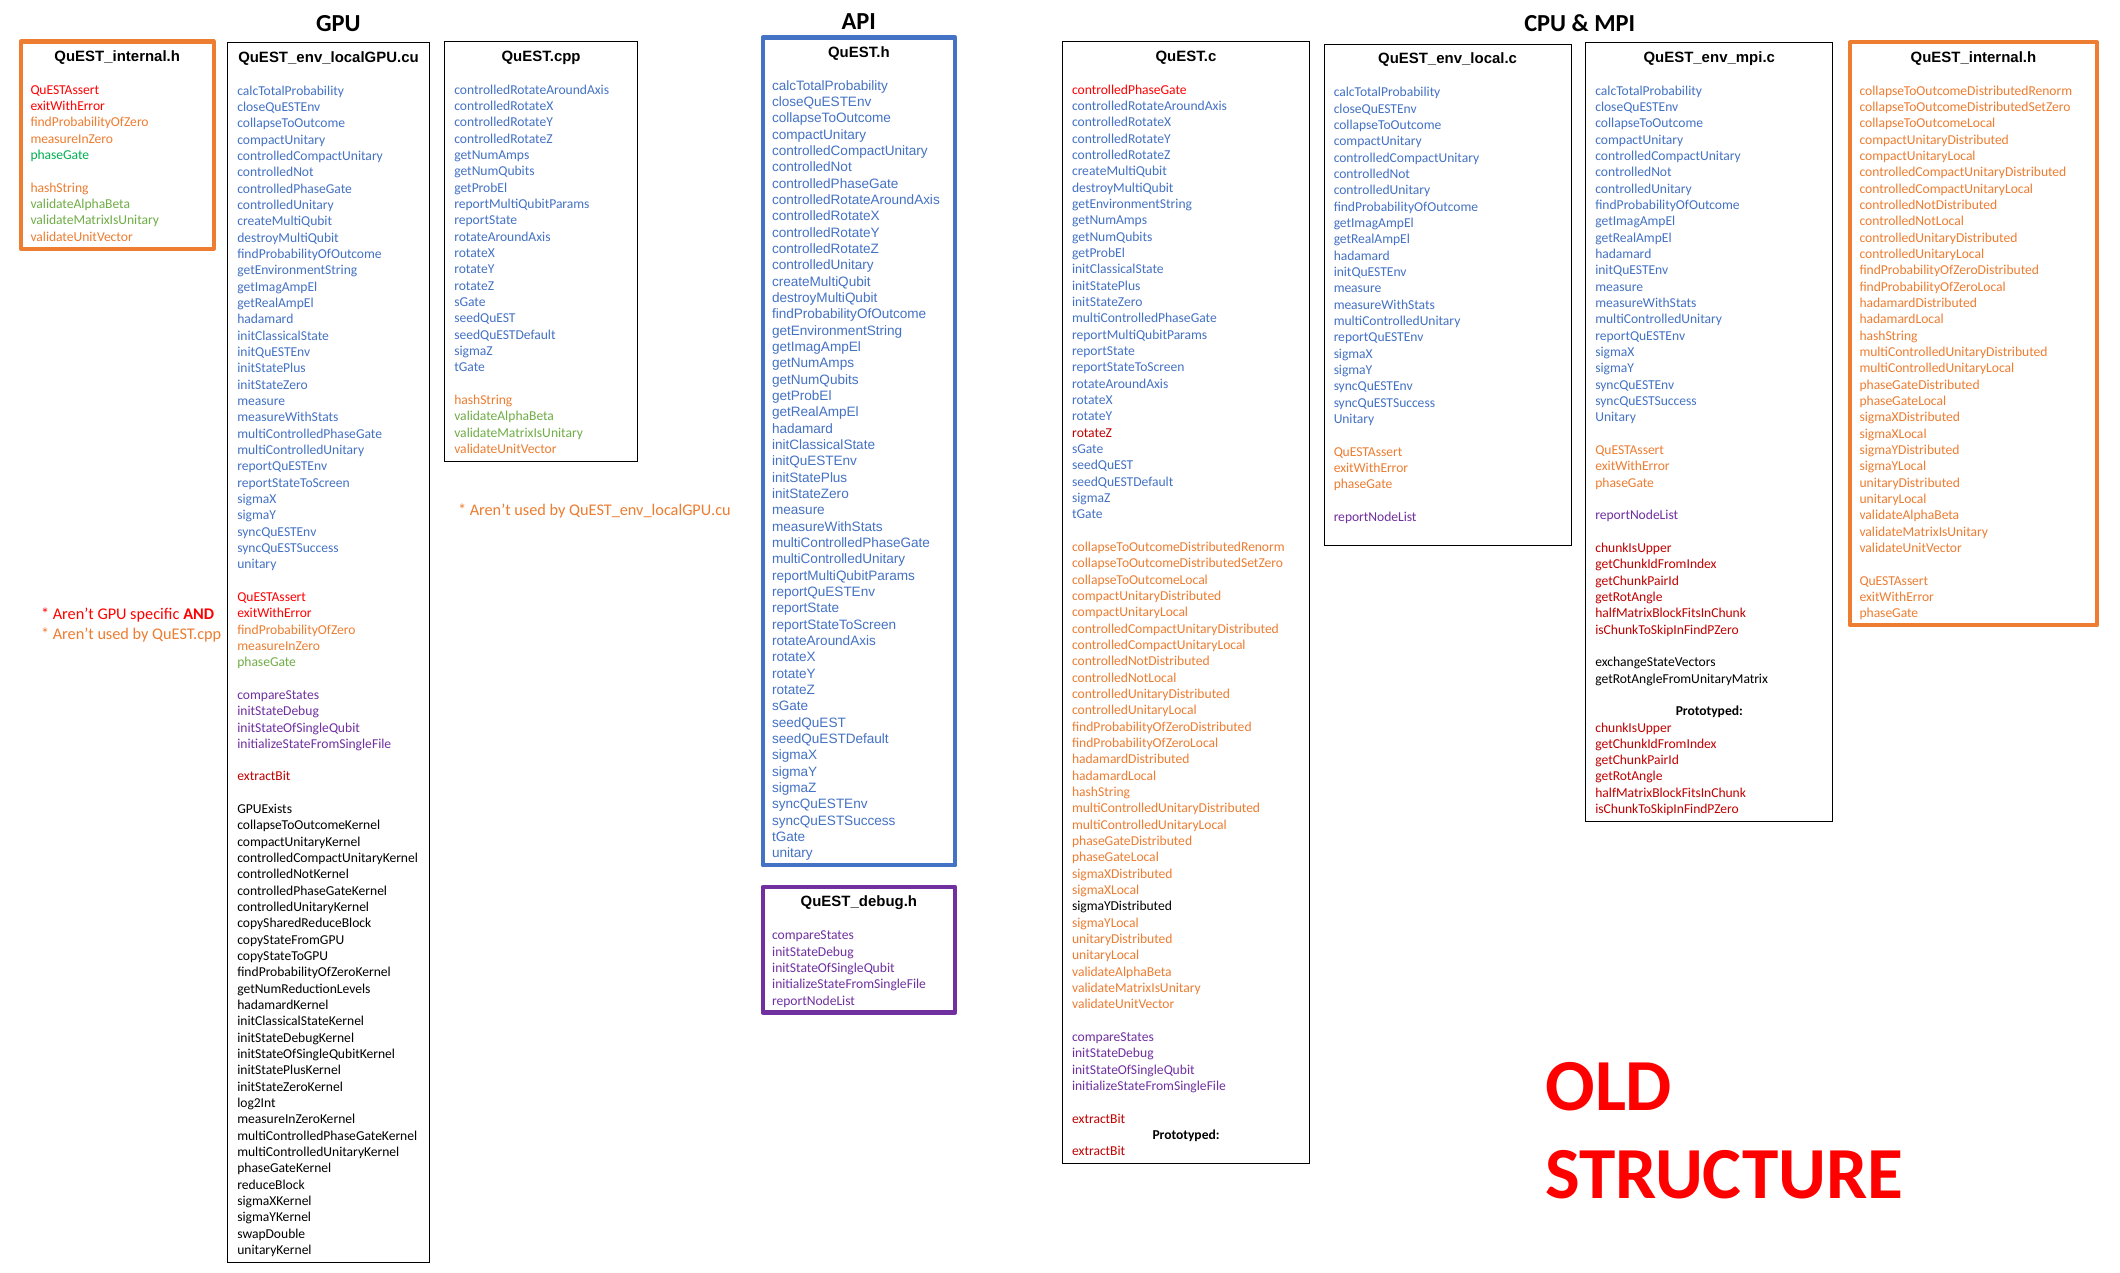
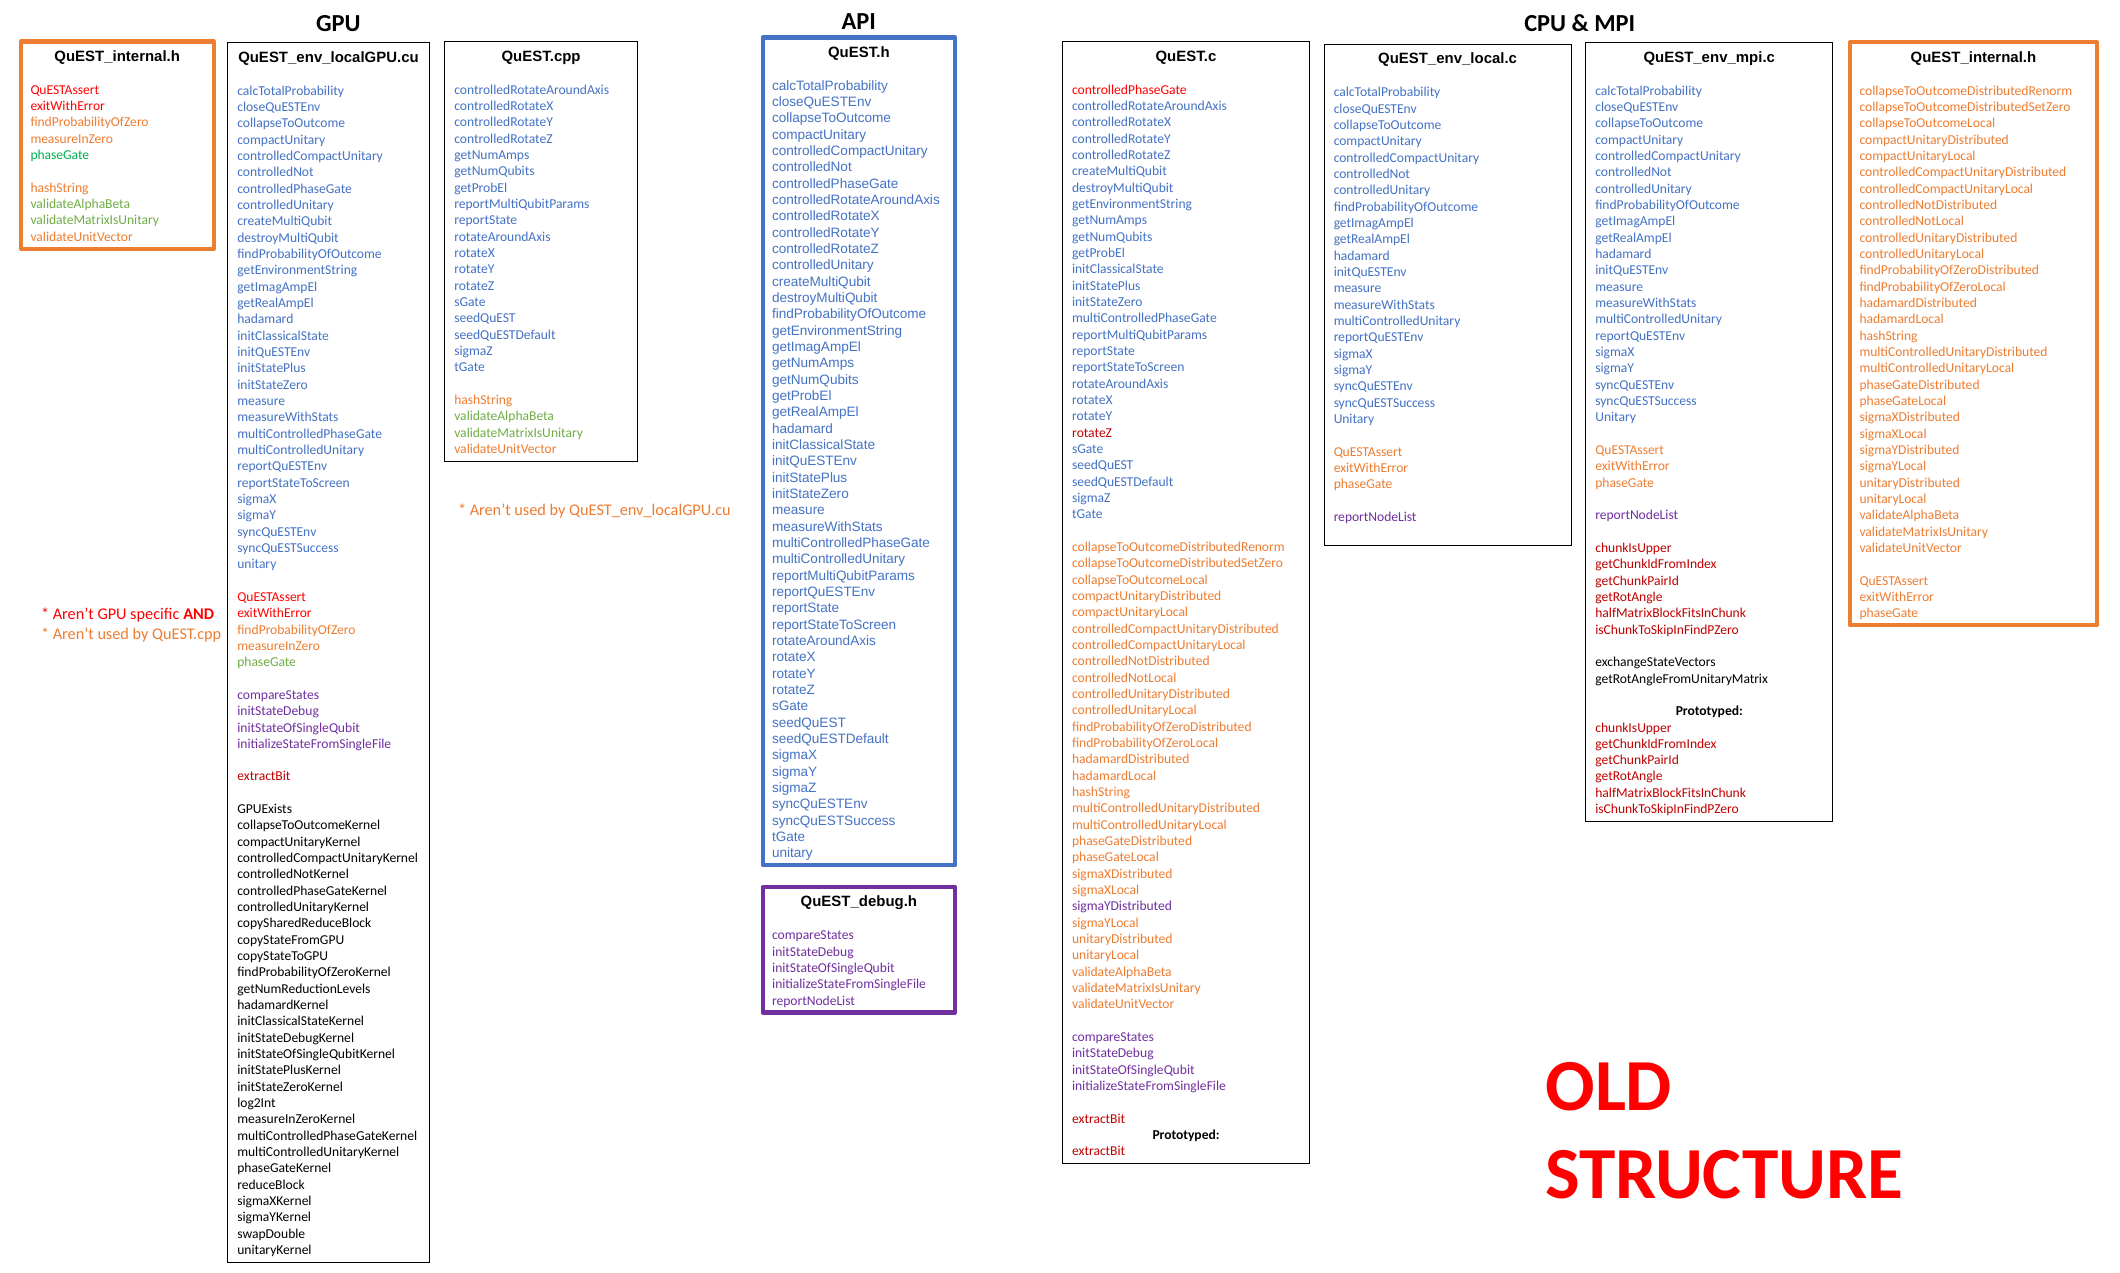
sigmaYDistributed colour: black -> purple (1122, 906)
